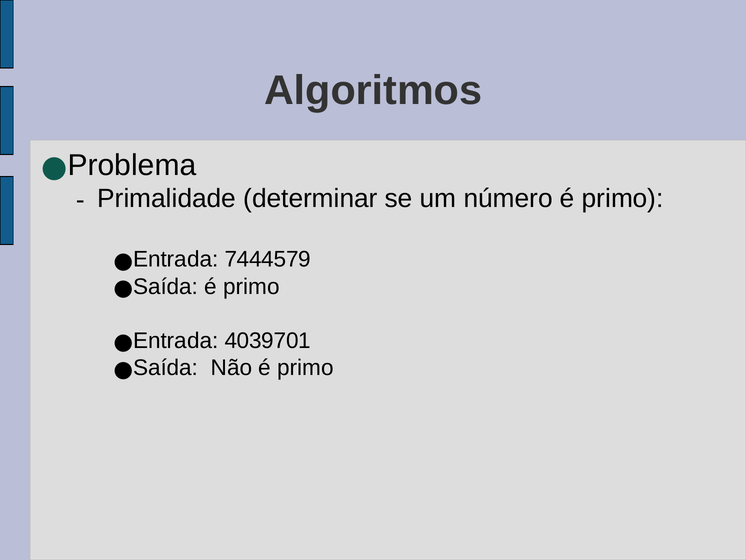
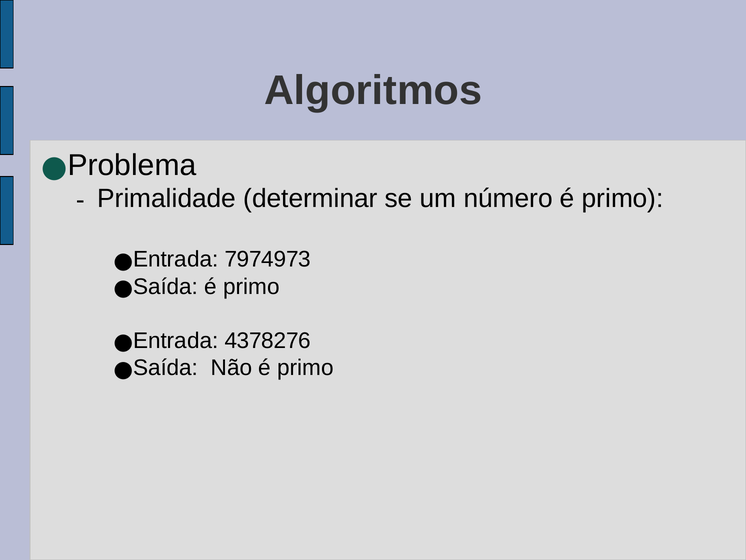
7444579: 7444579 -> 7974973 (268, 259)
4039701: 4039701 -> 4378276 (268, 340)
